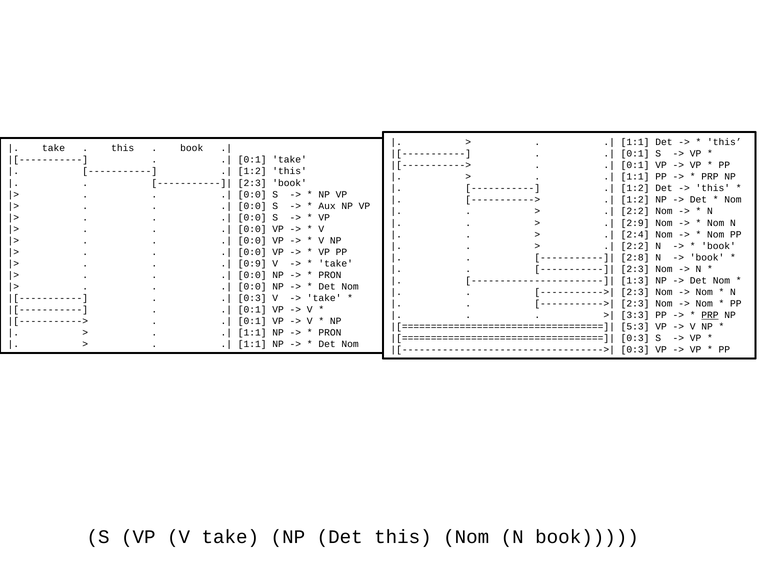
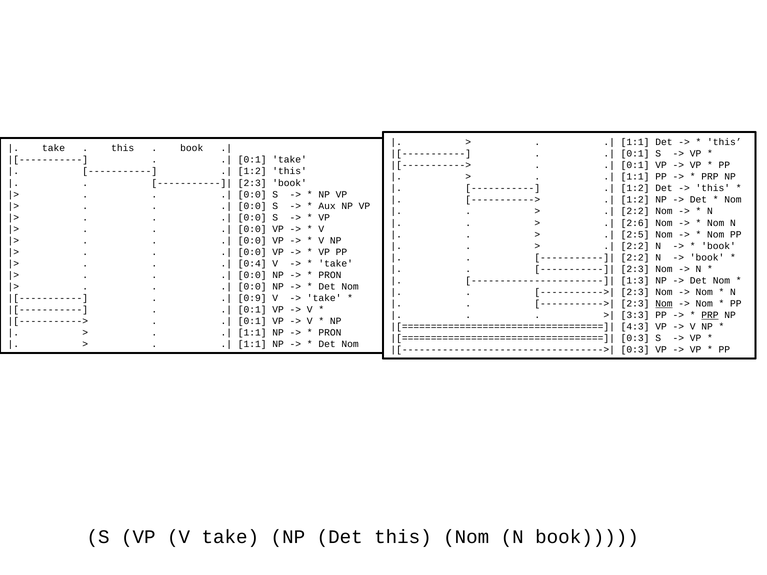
2:9: 2:9 -> 2:6 (635, 223)
2:4: 2:4 -> 2:5 (635, 234)
2:8: 2:8 -> 2:2 (635, 258)
0:9: 0:9 -> 0:4 (252, 264)
0:3: 0:3 -> 0:9 (252, 298)
Nom underline: none -> present (664, 304)
5:3: 5:3 -> 4:3 (635, 327)
